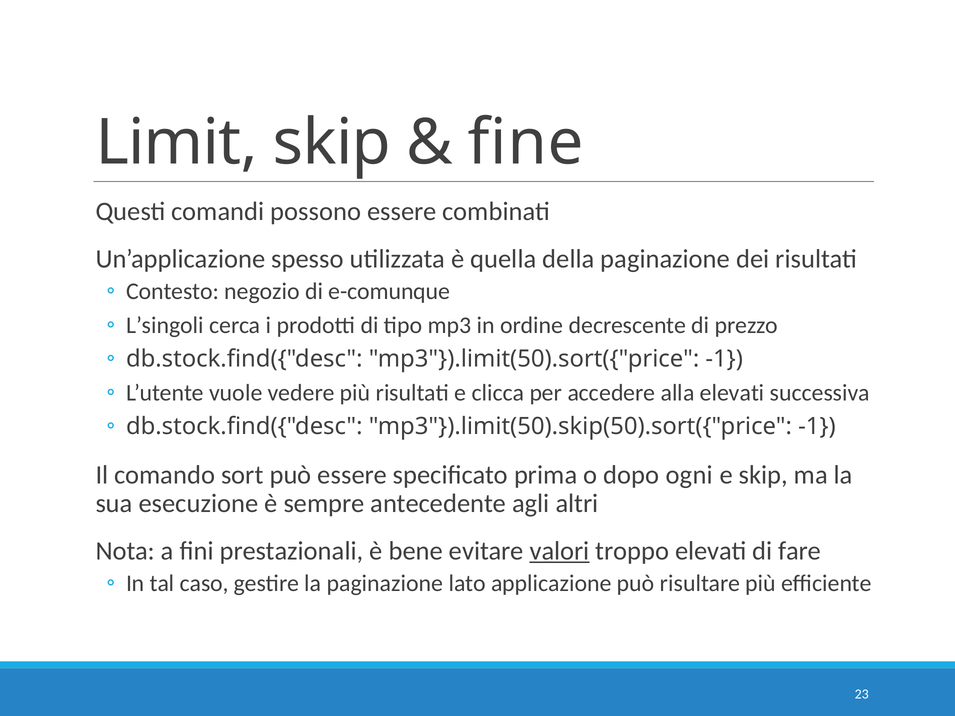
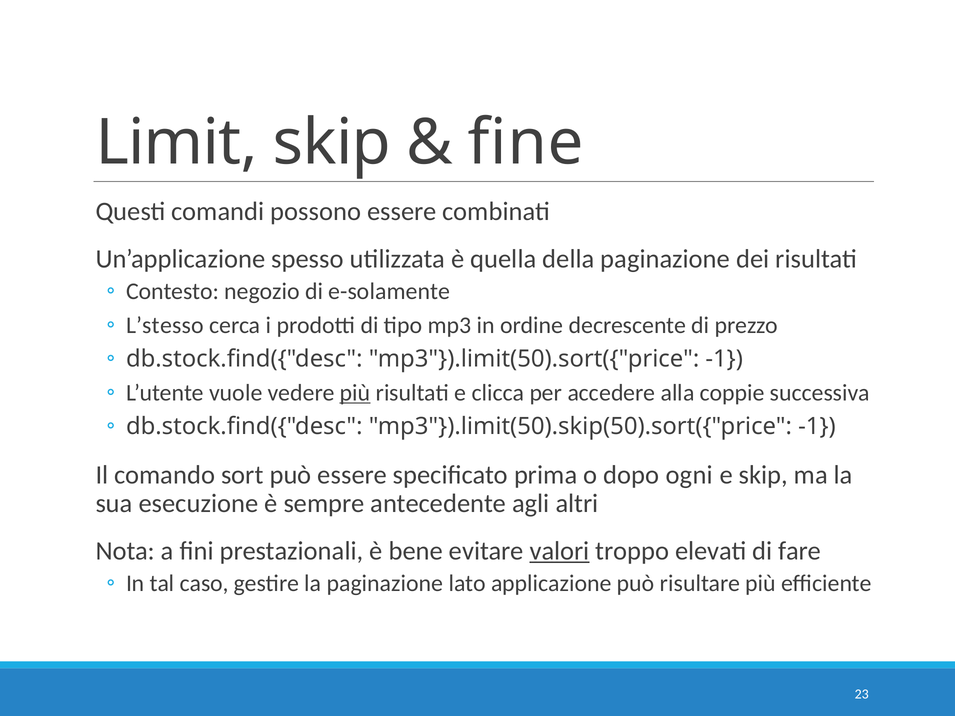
e-comunque: e-comunque -> e-solamente (389, 292)
L’singoli: L’singoli -> L’stesso (165, 325)
più underline: none -> present (355, 393)
alla elevati: elevati -> coppie (732, 393)
